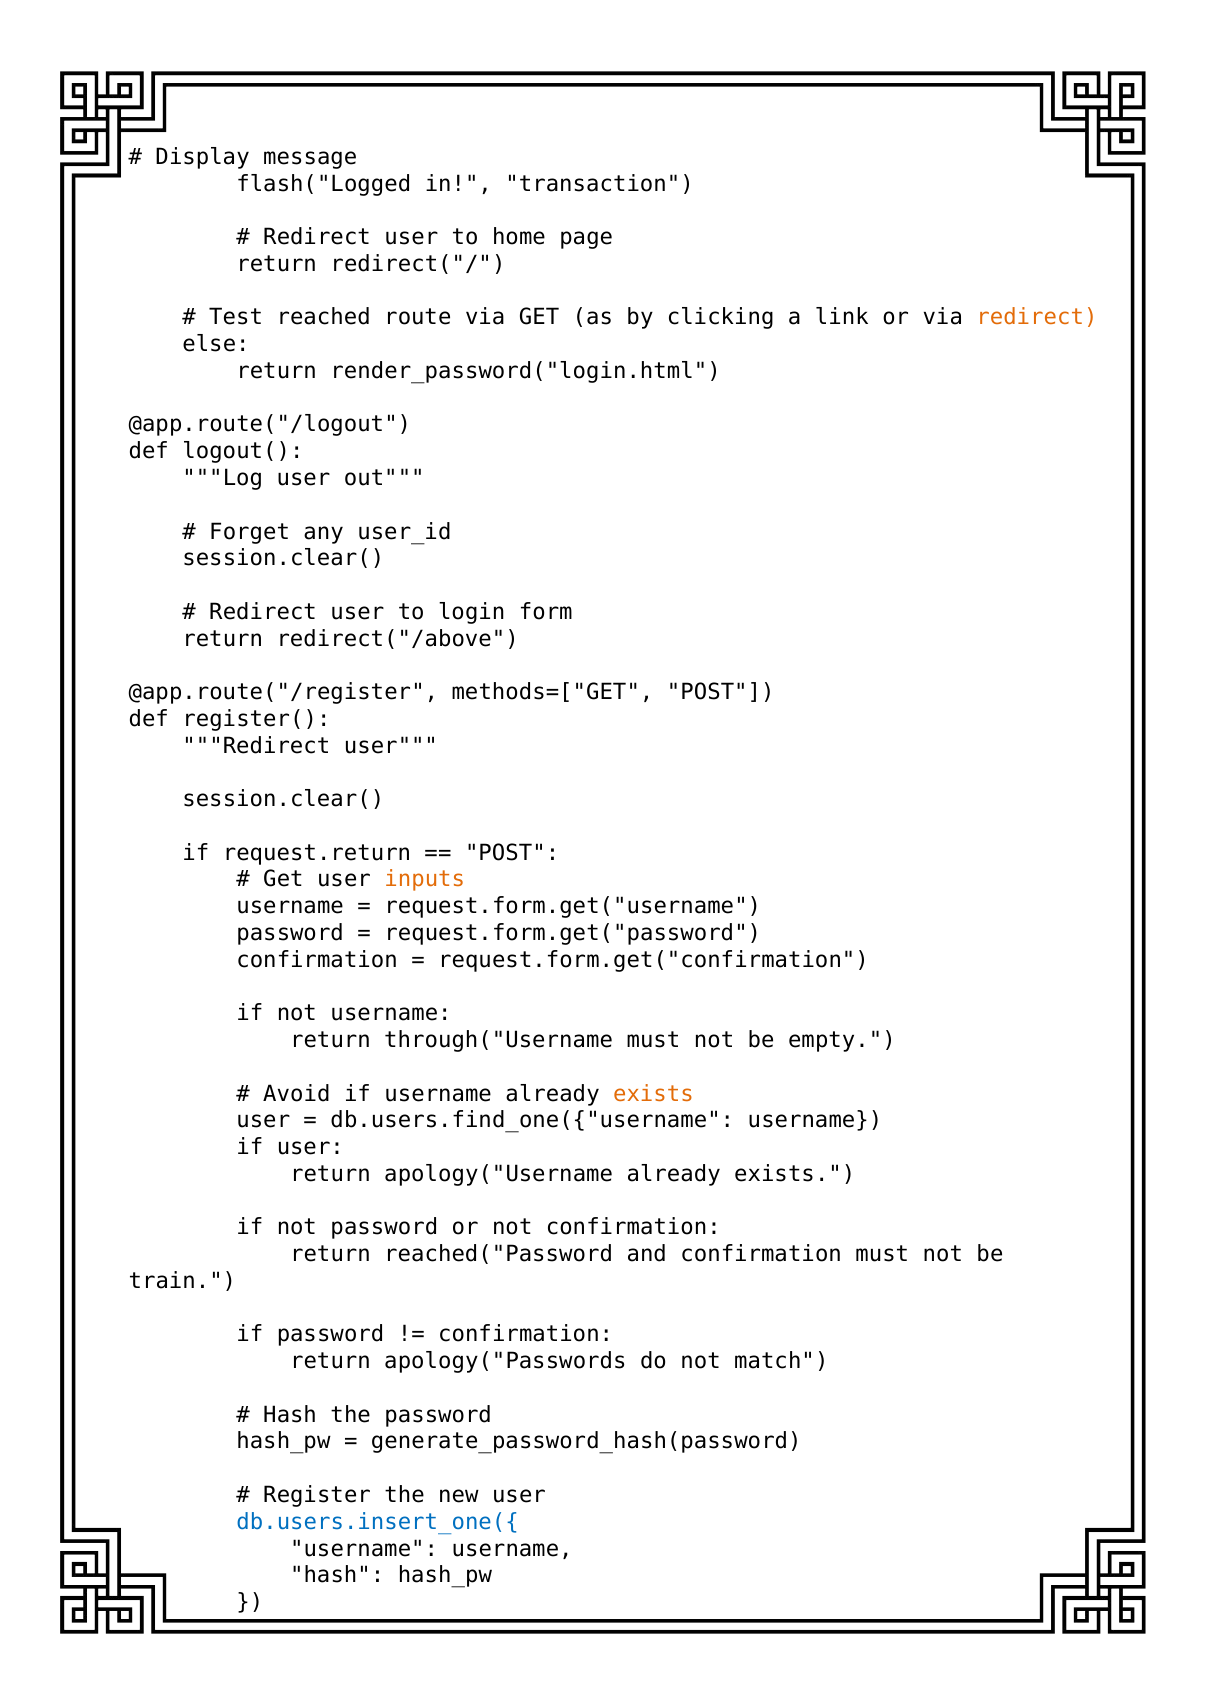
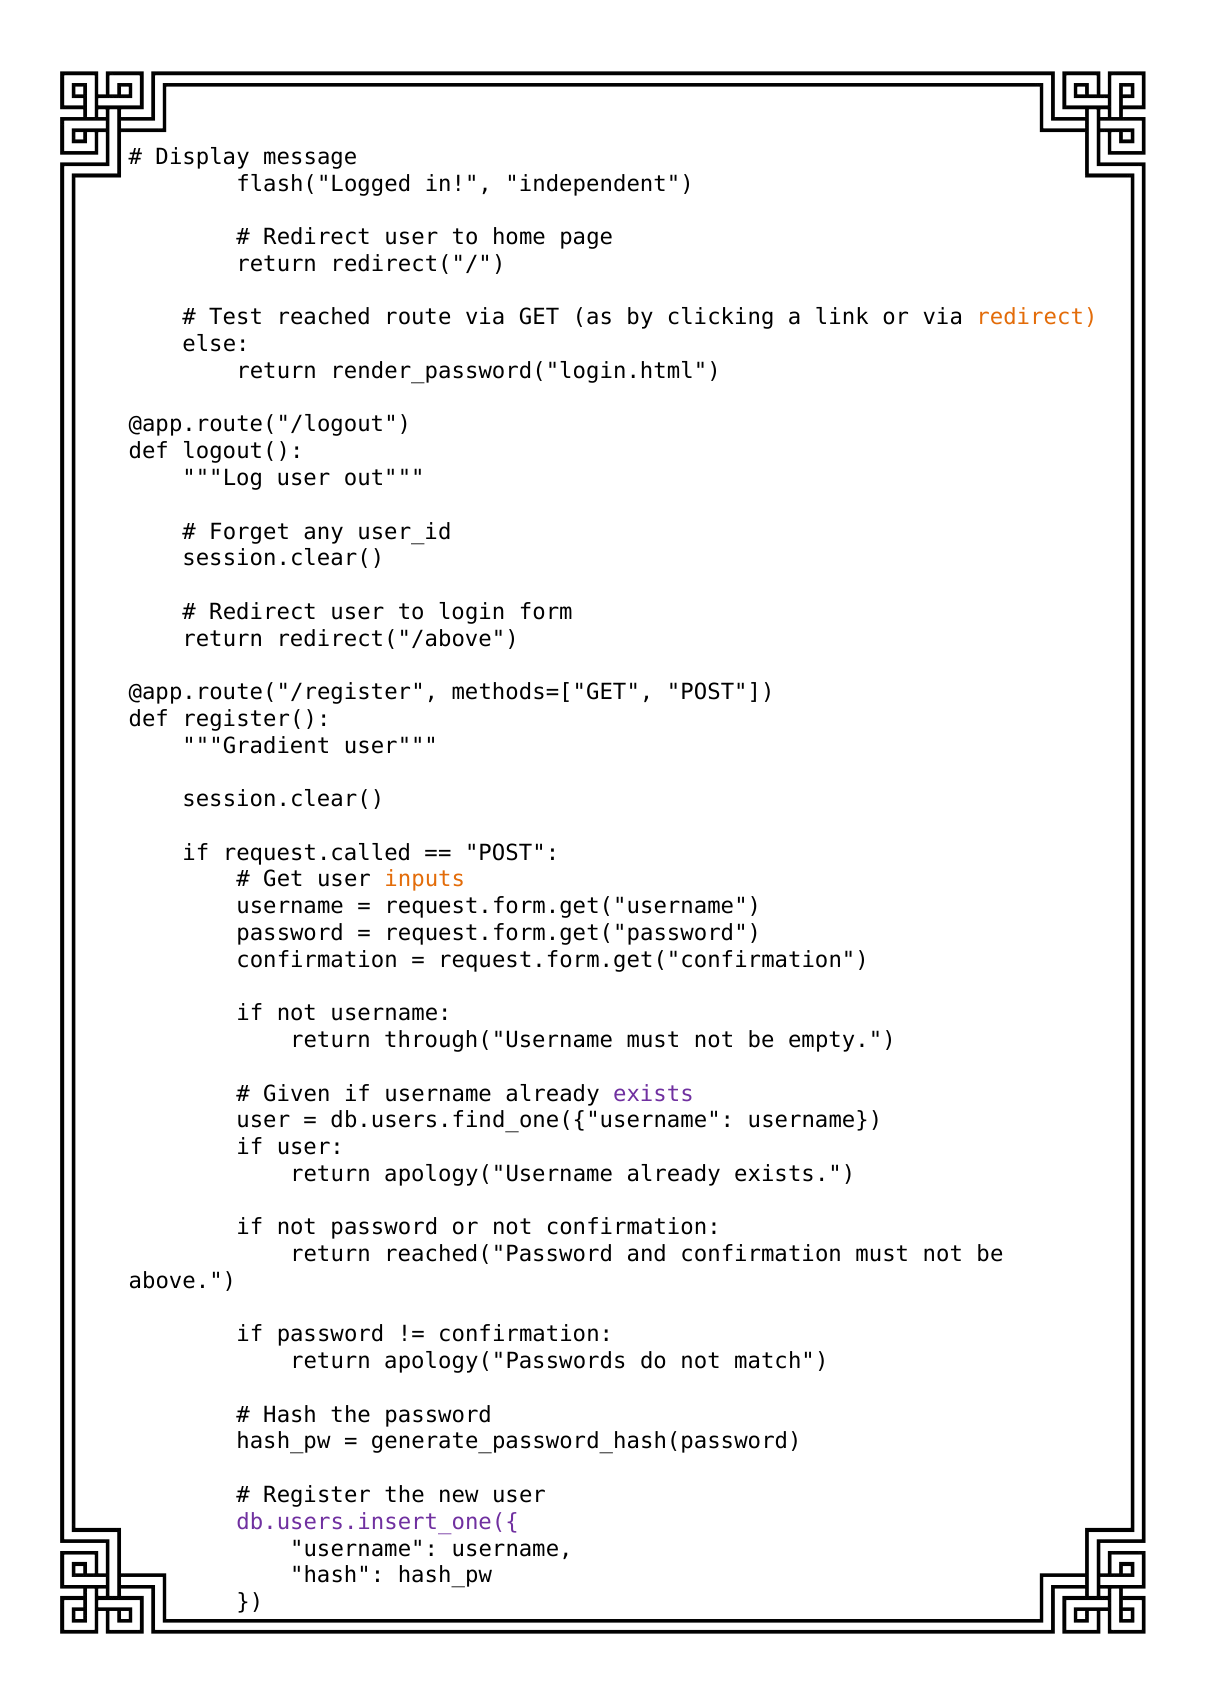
transaction: transaction -> independent (600, 184)
Redirect: Redirect -> Gradient (256, 746)
request.return: request.return -> request.called (317, 853)
Avoid: Avoid -> Given (297, 1094)
exists colour: orange -> purple (653, 1094)
train: train -> above (182, 1282)
db.users.insert_one({ colour: blue -> purple (378, 1523)
